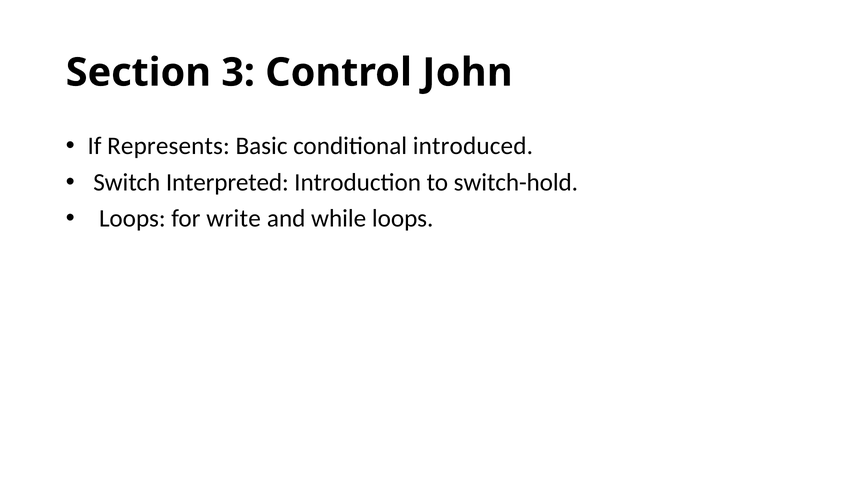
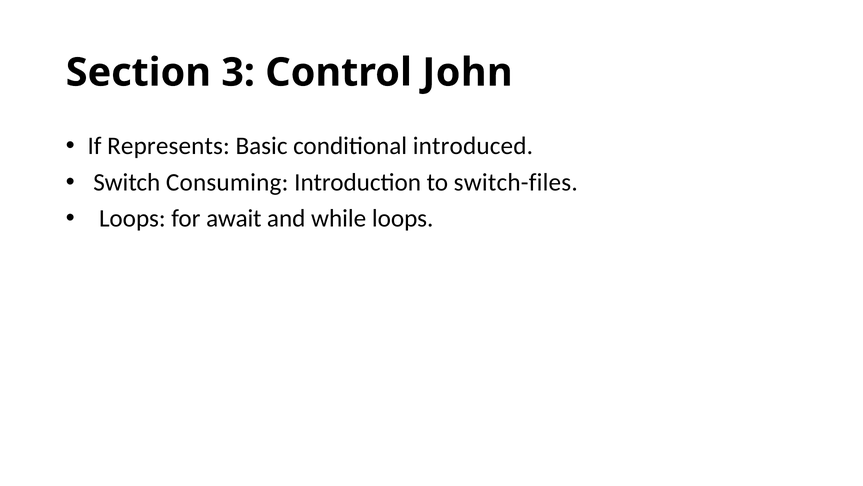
Interpreted: Interpreted -> Consuming (227, 182)
switch-hold: switch-hold -> switch-files (516, 182)
write: write -> await (234, 218)
